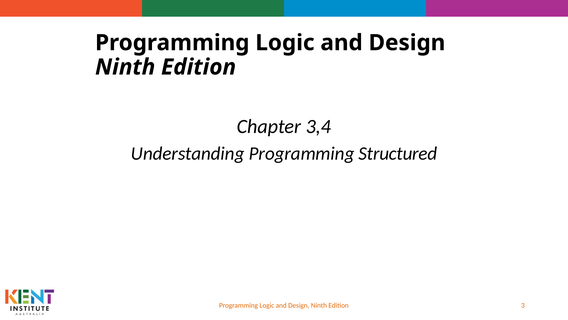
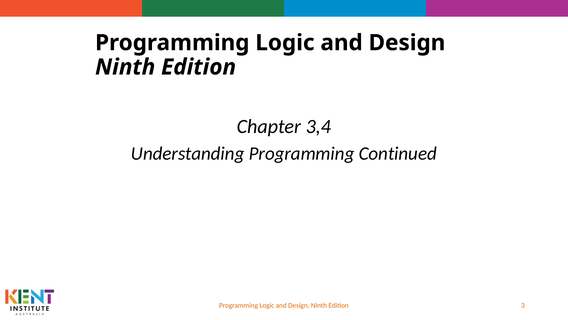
Structured: Structured -> Continued (398, 153)
